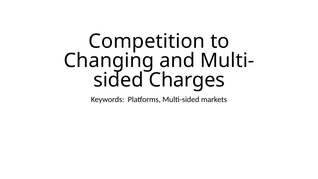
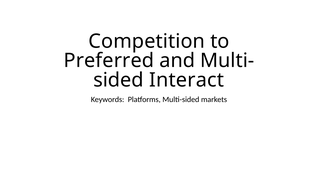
Changing: Changing -> Preferred (109, 61)
Charges: Charges -> Interact (187, 80)
